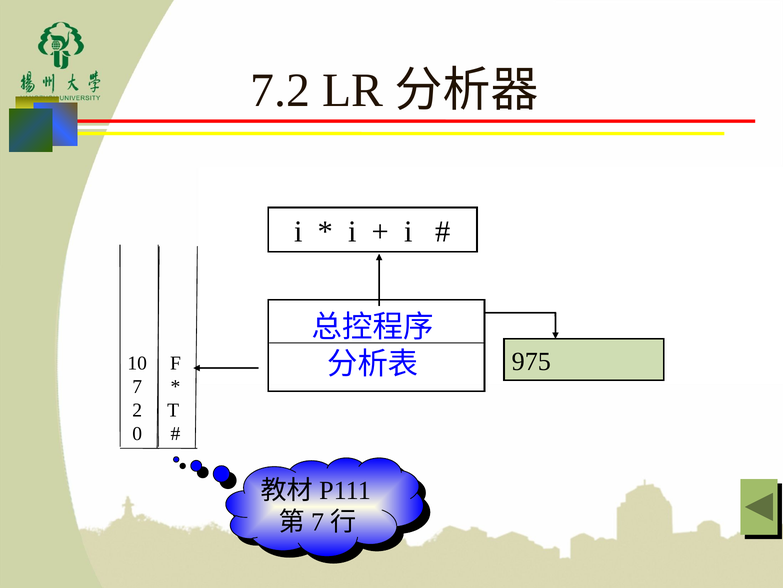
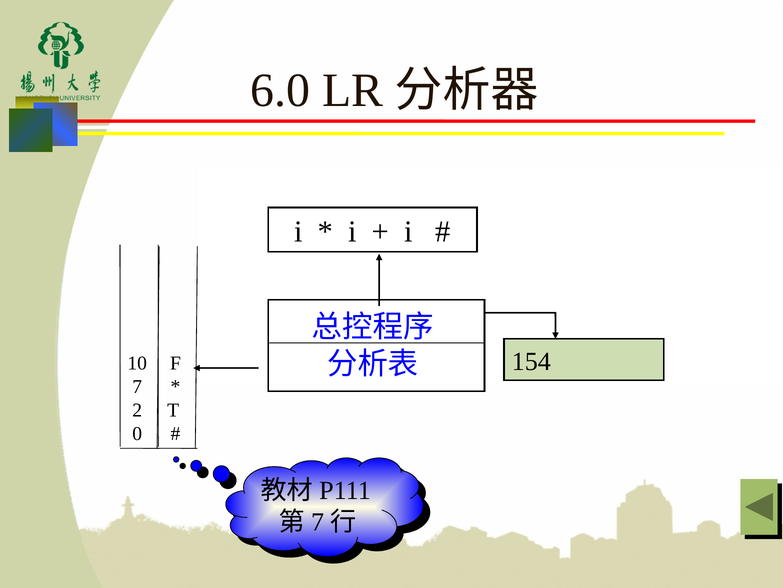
7.2: 7.2 -> 6.0 (280, 90)
975: 975 -> 154 (531, 361)
